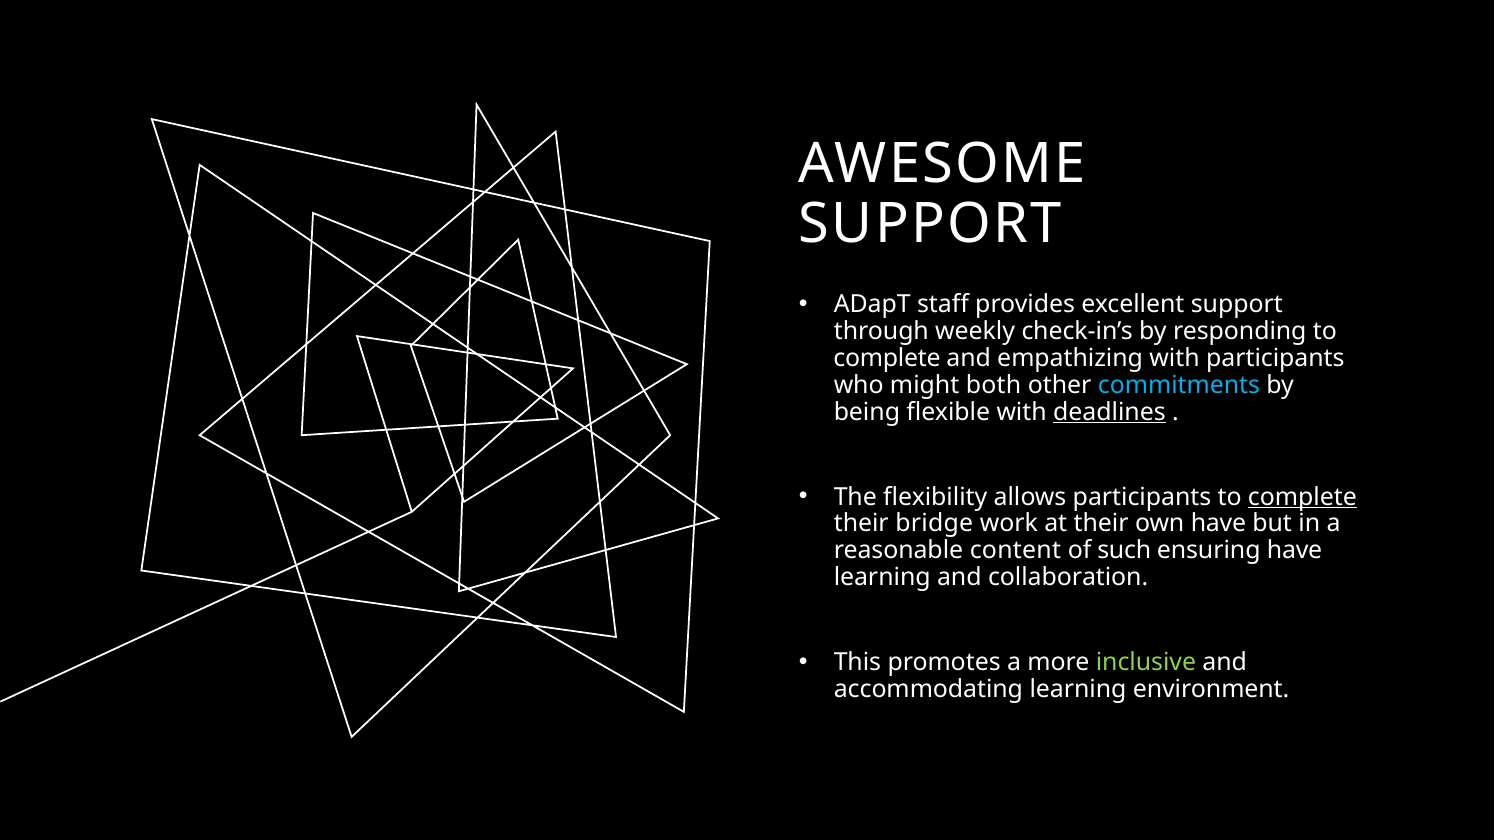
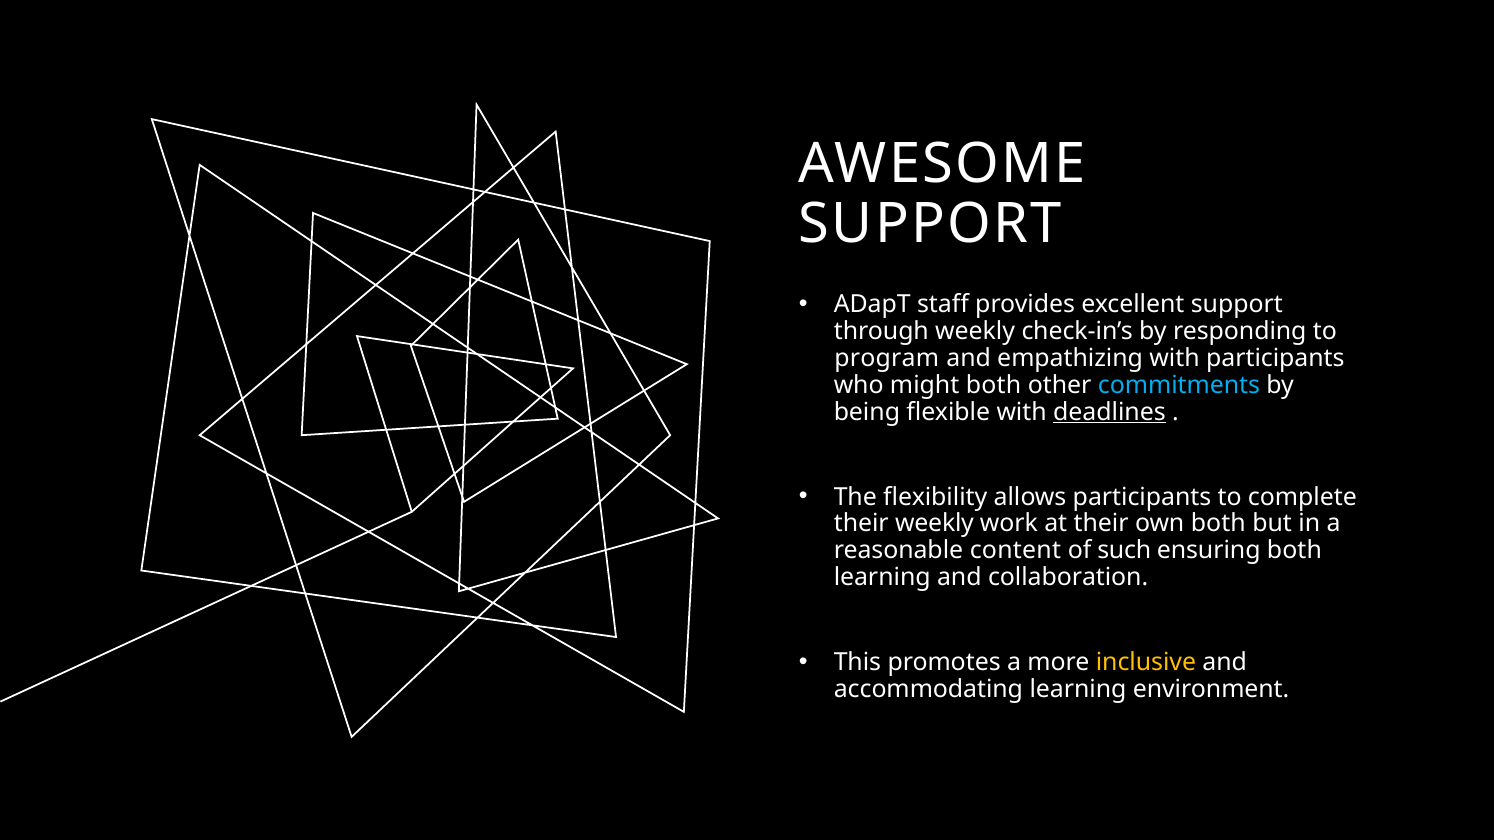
complete: complete -> program (887, 358)
complete underline: present -> none (1302, 497)
their bridge: bridge -> weekly (935, 524)
own have: have -> both (1218, 524)
ensuring have: have -> both (1294, 551)
inclusive colour: light green -> yellow (1146, 662)
